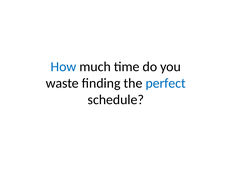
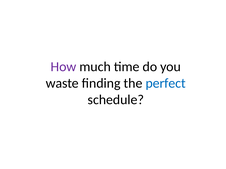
How colour: blue -> purple (63, 67)
